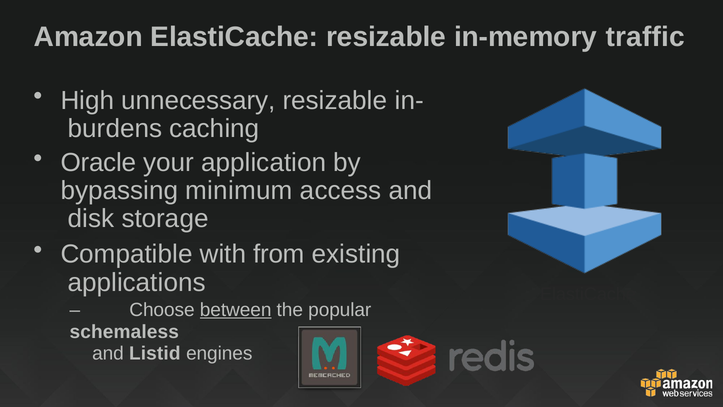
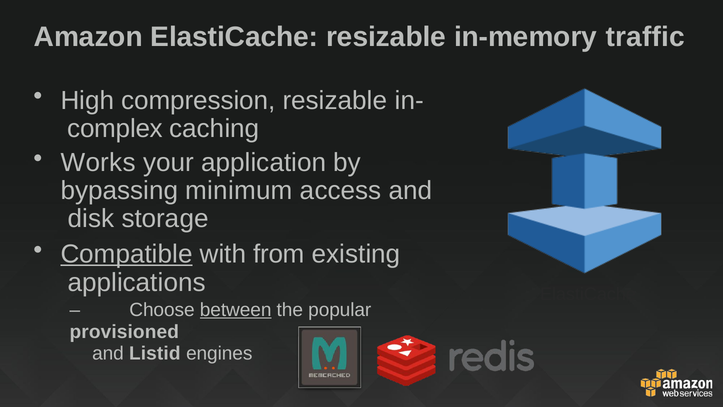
unnecessary: unnecessary -> compression (198, 101)
burdens: burdens -> complex (115, 129)
Oracle: Oracle -> Works (98, 162)
Compatible underline: none -> present (127, 254)
schemaless: schemaless -> provisioned (124, 331)
